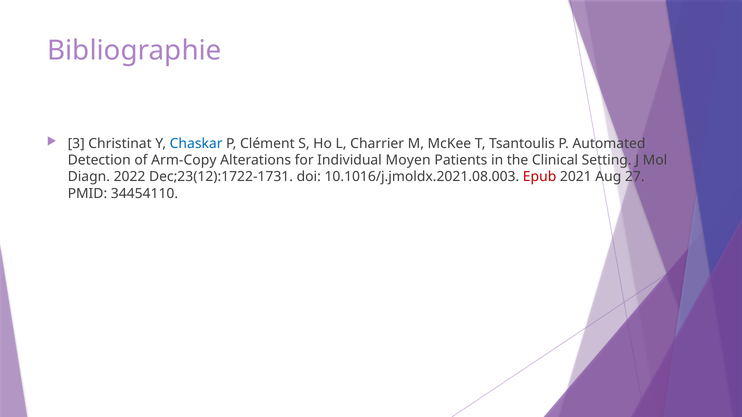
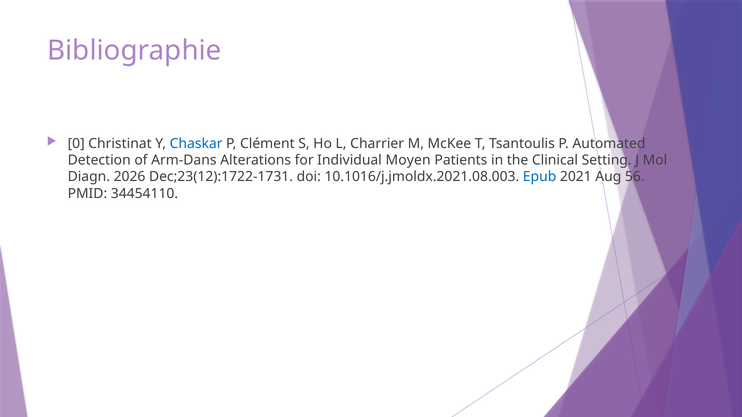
3: 3 -> 0 (76, 144)
Arm-Copy: Arm-Copy -> Arm-Dans (184, 160)
2022: 2022 -> 2026 (130, 177)
Epub colour: red -> blue (540, 177)
27: 27 -> 56 (635, 177)
